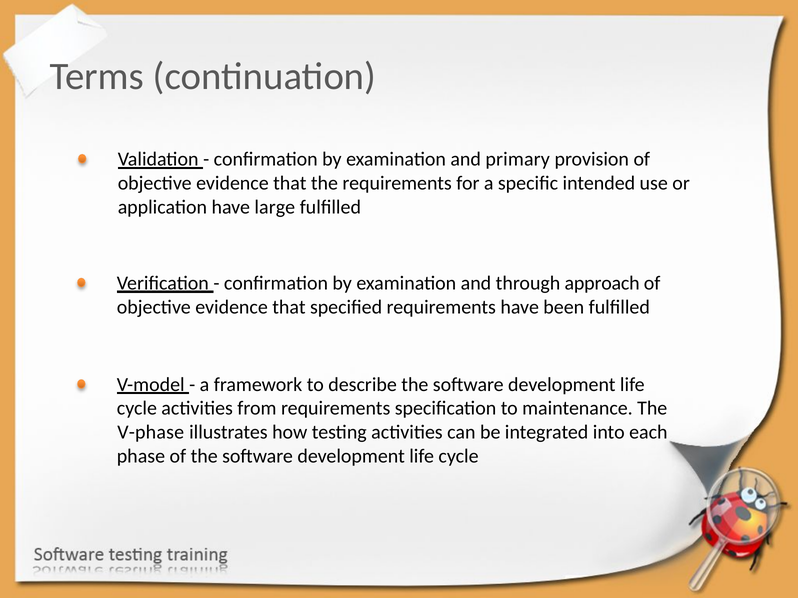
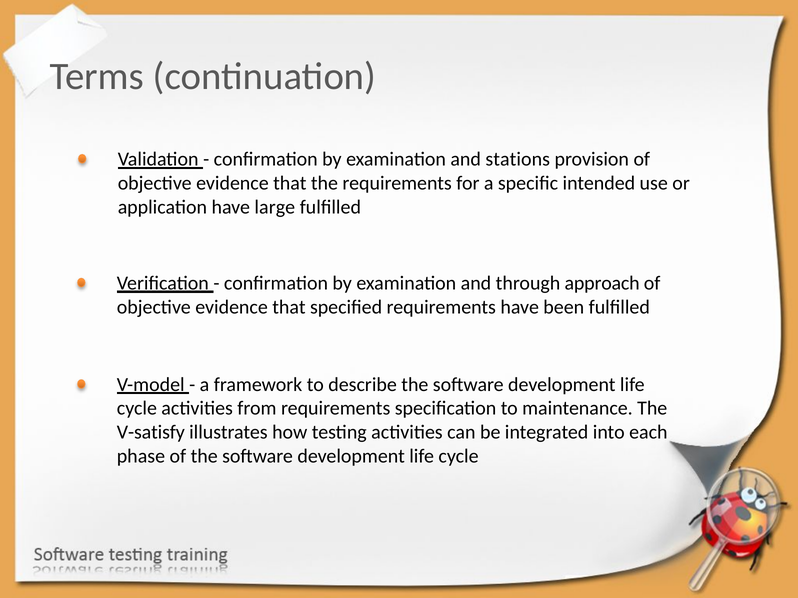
primary: primary -> stations (518, 159)
V-phase: V-phase -> V-satisfy (151, 433)
